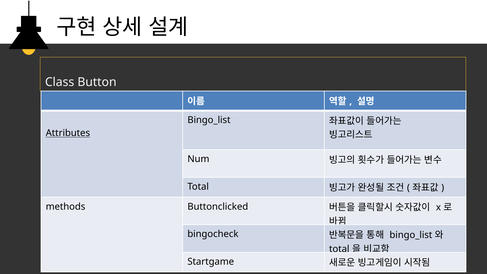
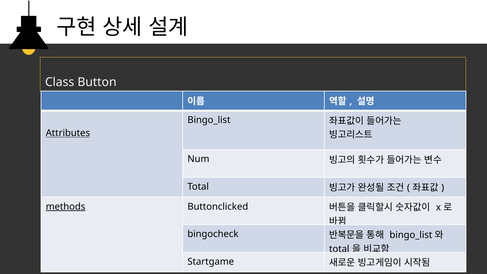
methods underline: none -> present (66, 207)
